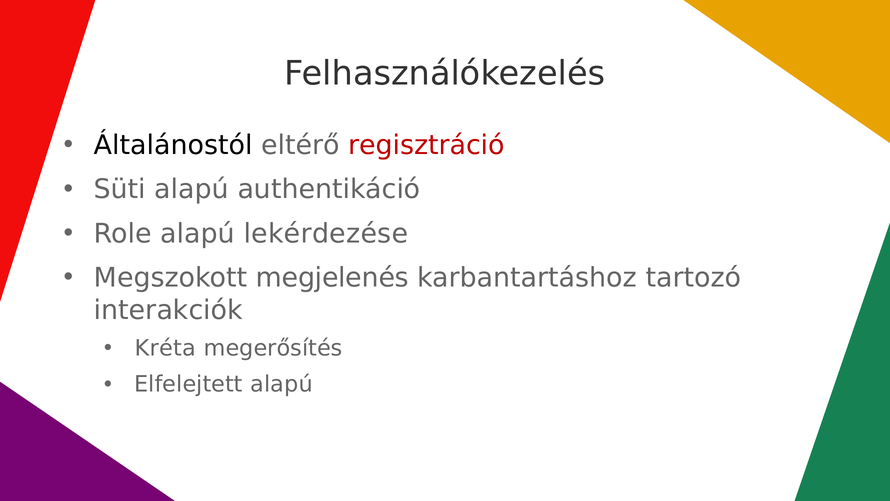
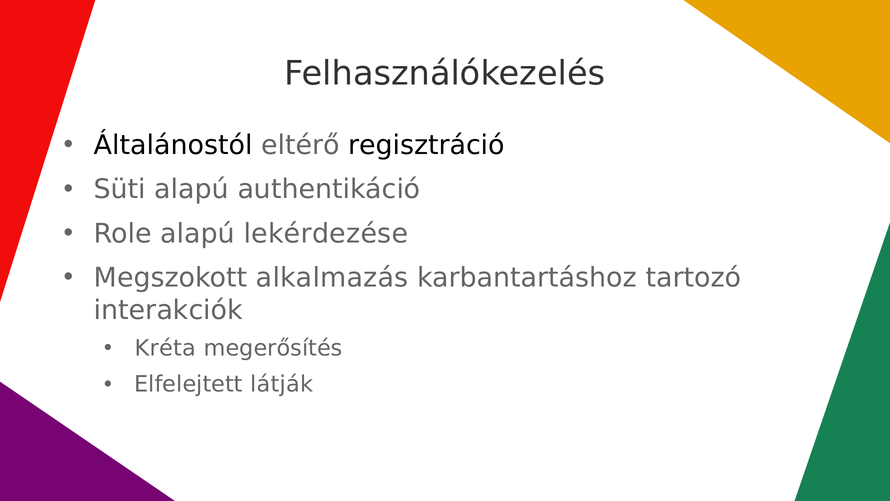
regisztráció colour: red -> black (427, 145)
megjelenés: megjelenés -> alkalmazás (332, 278)
Elfelejtett alapú: alapú -> látják (282, 384)
